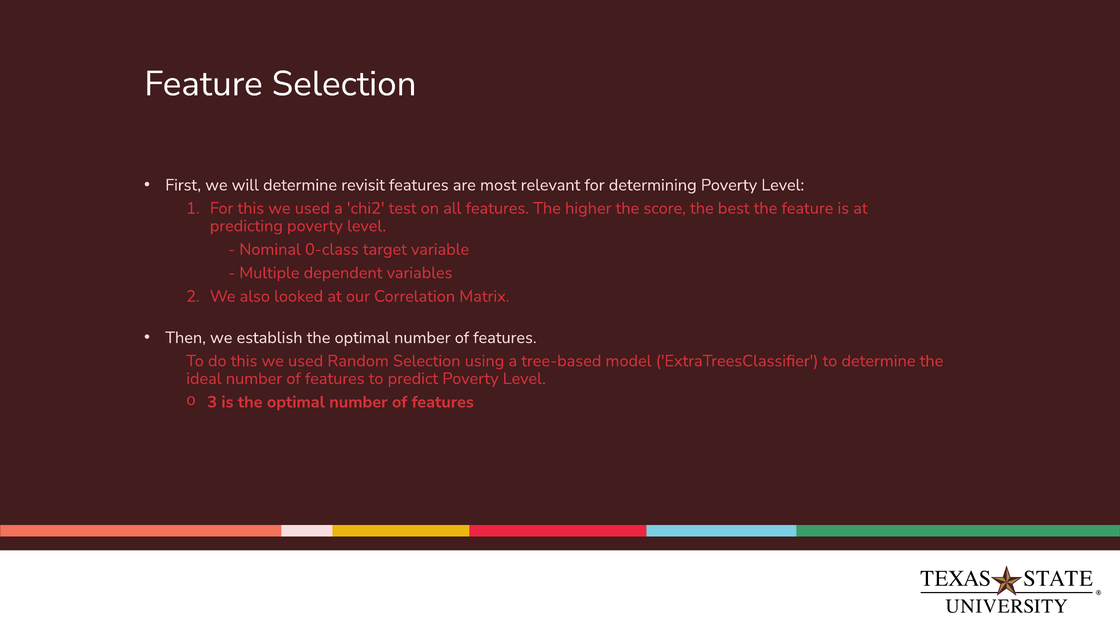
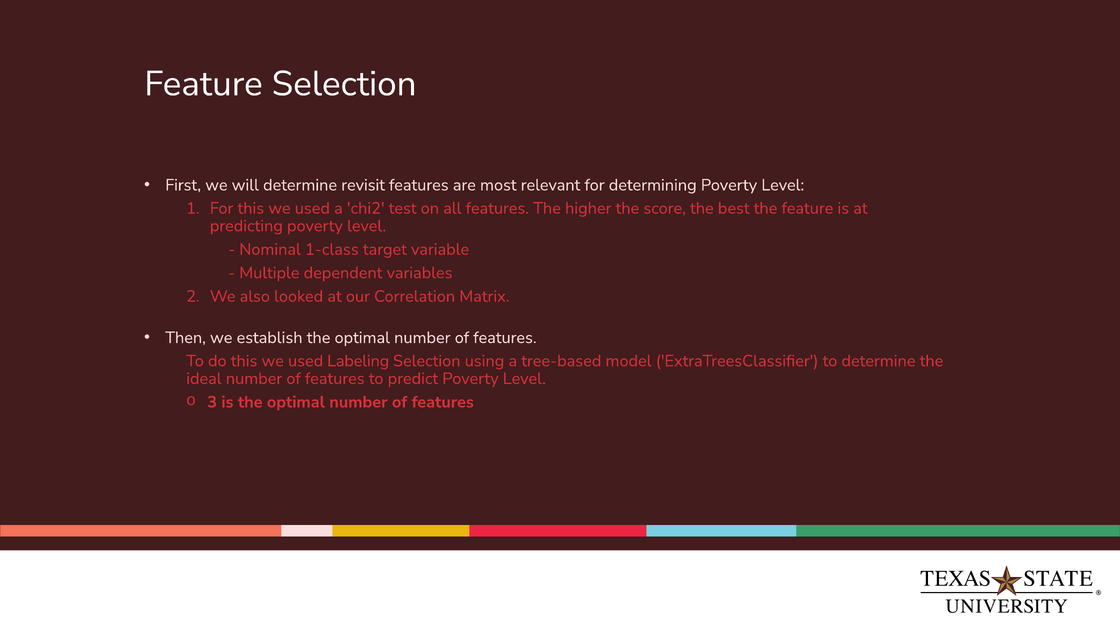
0-class: 0-class -> 1-class (332, 249)
Random: Random -> Labeling (358, 361)
